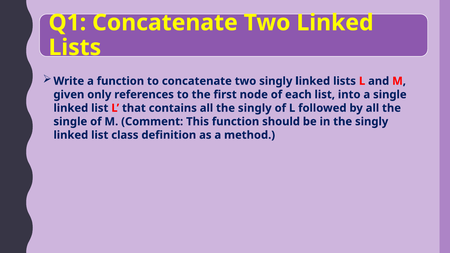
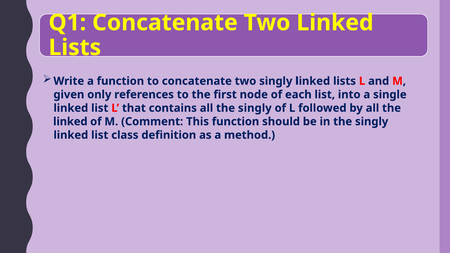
single: single -> linked (70, 122)
